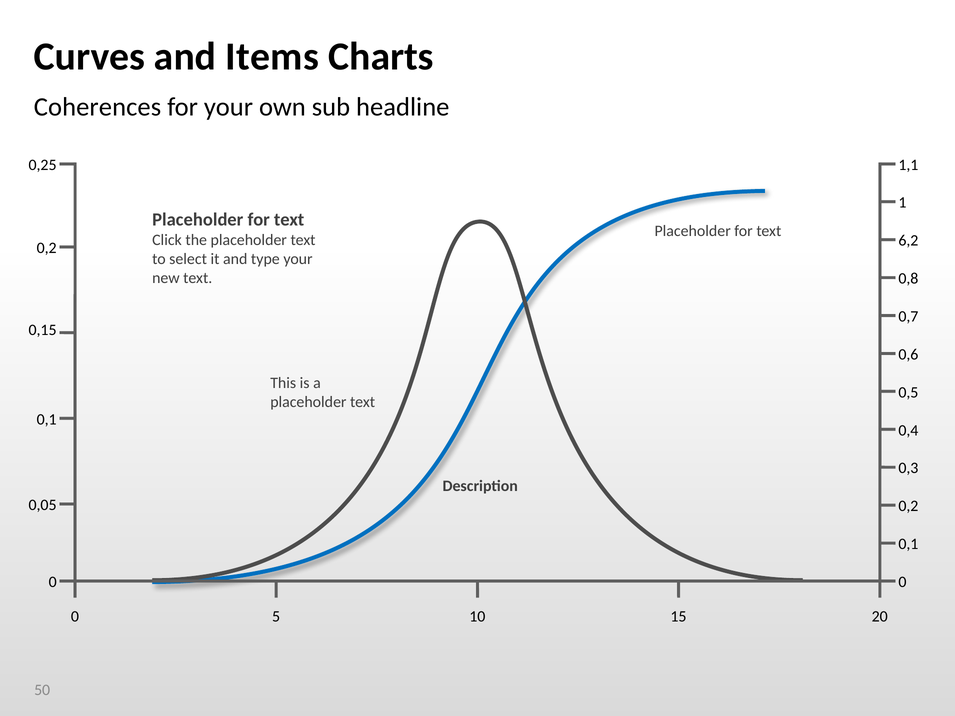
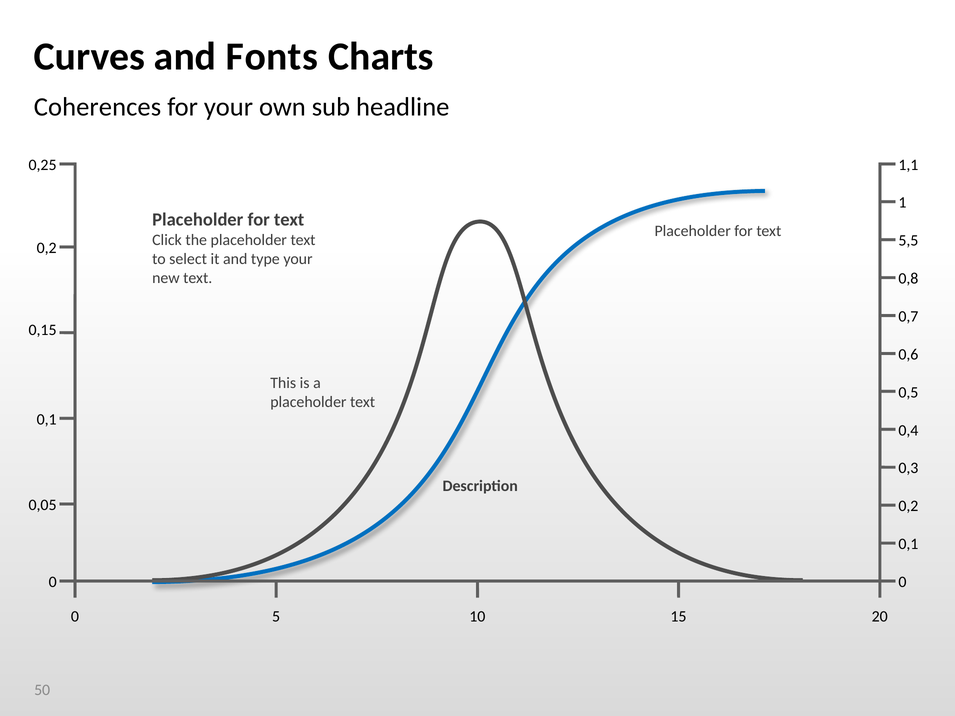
Items: Items -> Fonts (272, 57)
6,2: 6,2 -> 5,5 (908, 241)
